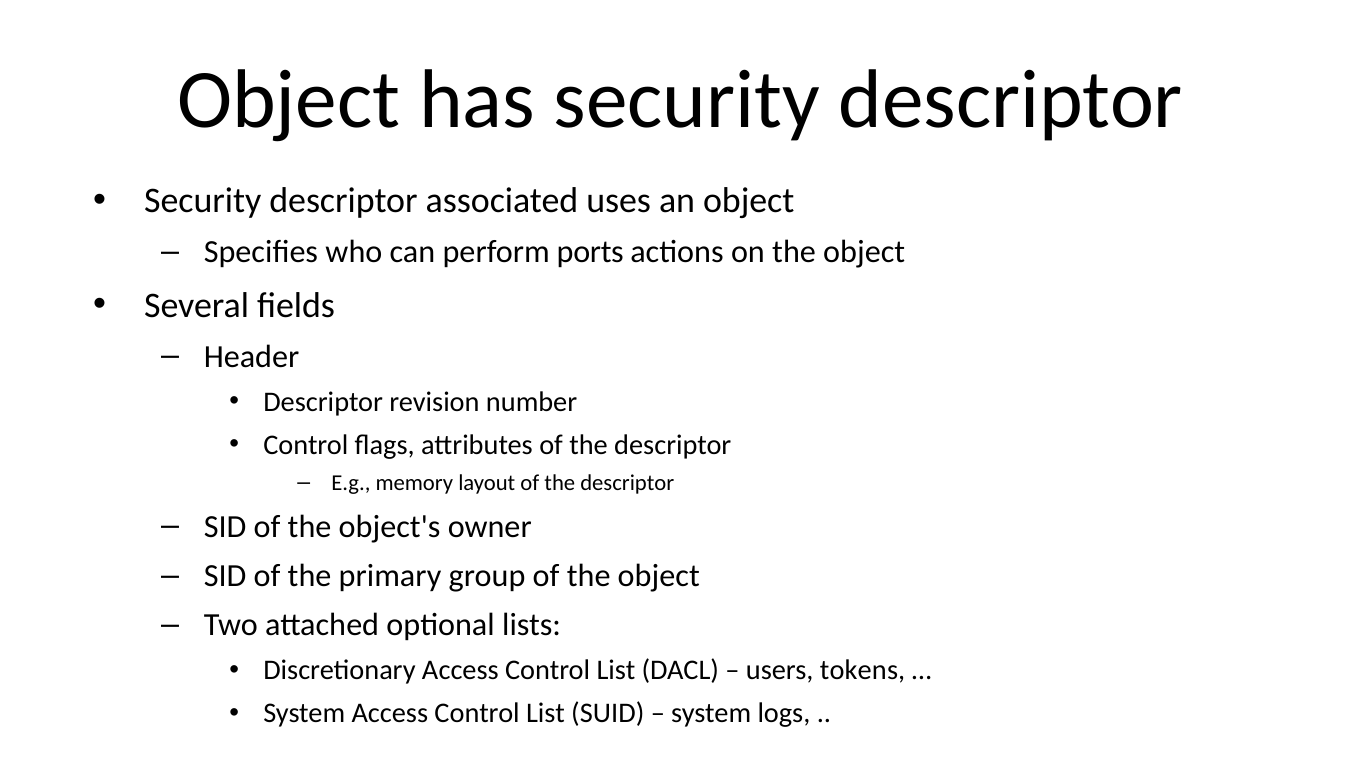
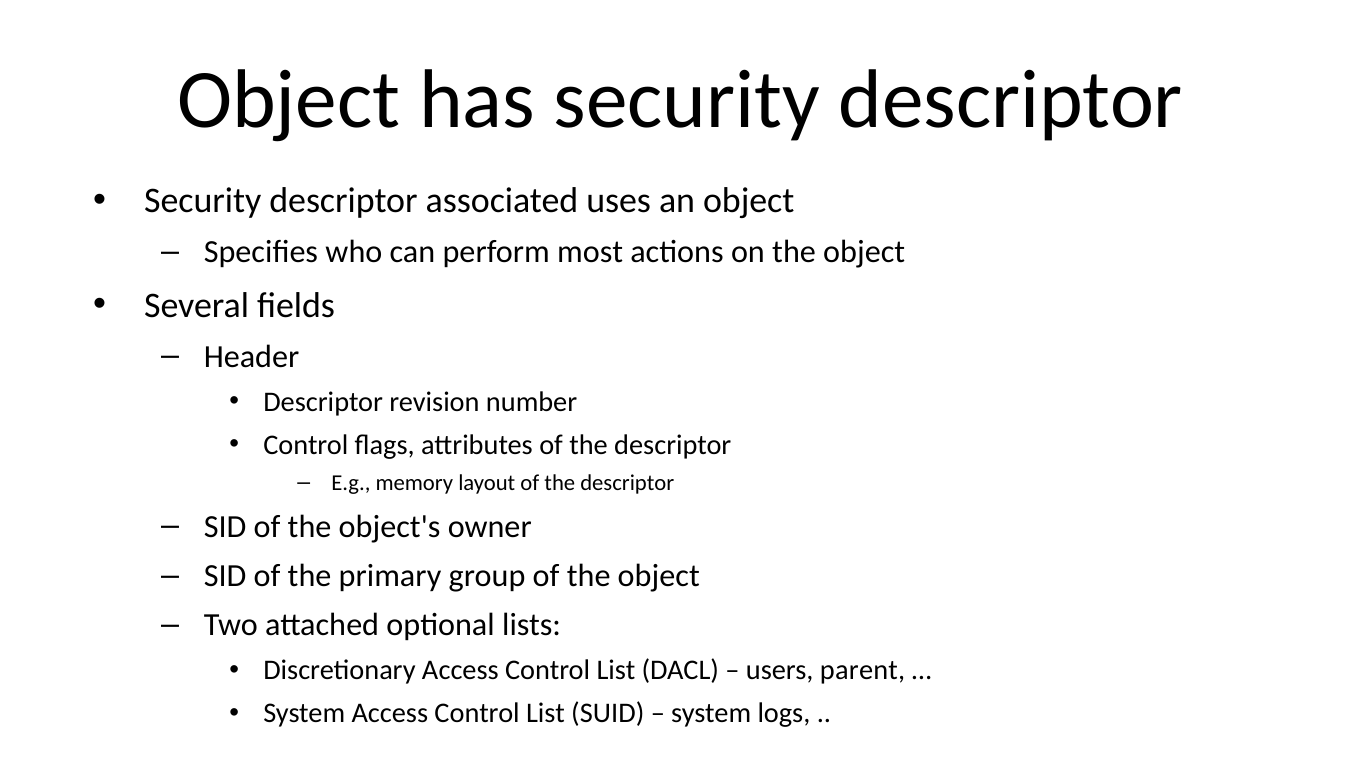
ports: ports -> most (590, 252)
tokens: tokens -> parent (863, 671)
